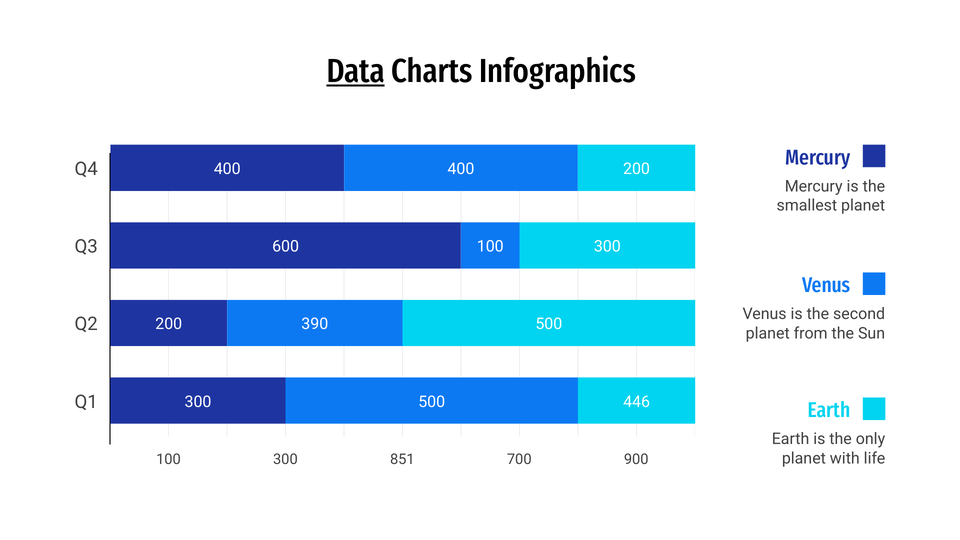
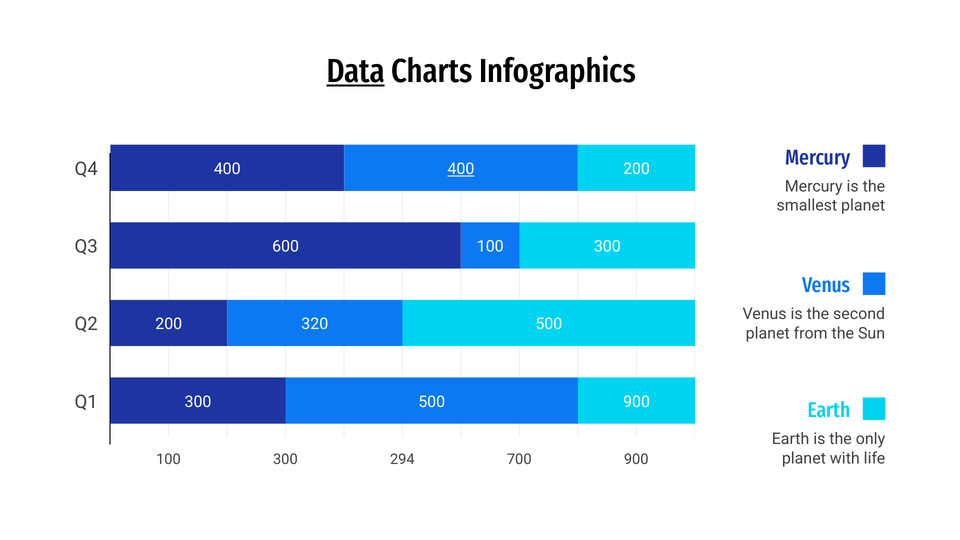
400 underline: none -> present (461, 169)
390: 390 -> 320 (315, 324)
500 446: 446 -> 900 (637, 402)
851: 851 -> 294 (402, 459)
